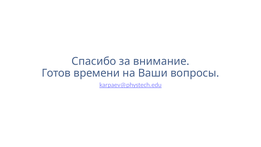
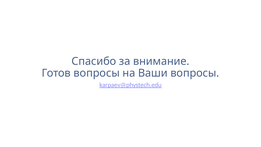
Готов времени: времени -> вопросы (97, 73)
